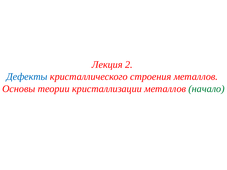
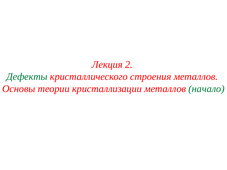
Дефекты colour: blue -> green (27, 77)
